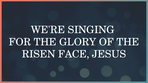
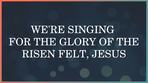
FACE: FACE -> FELT (74, 54)
